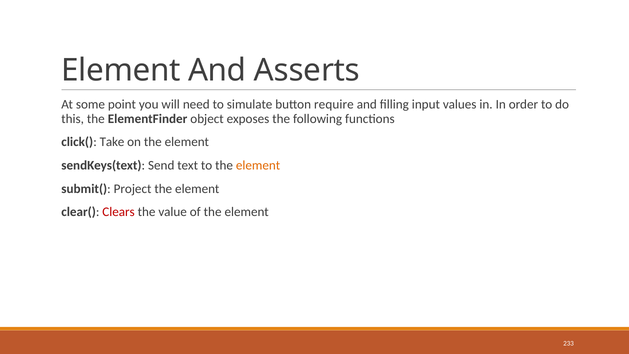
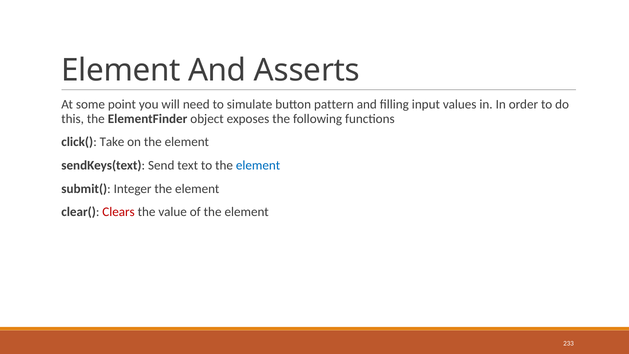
require: require -> pattern (334, 105)
element colour: orange -> blue (258, 165)
Project: Project -> Integer (133, 189)
